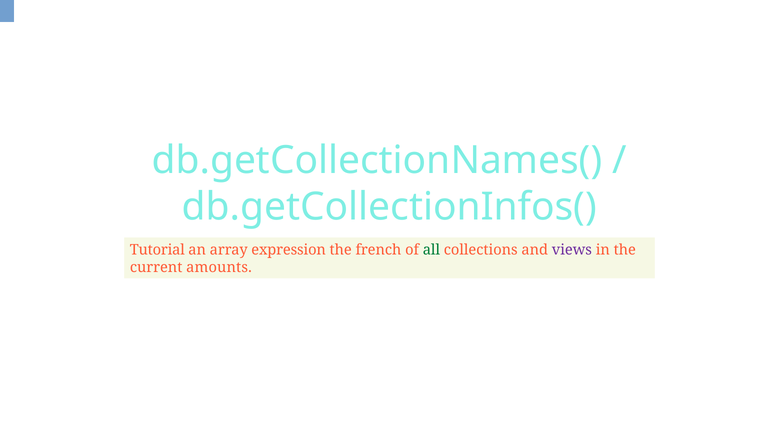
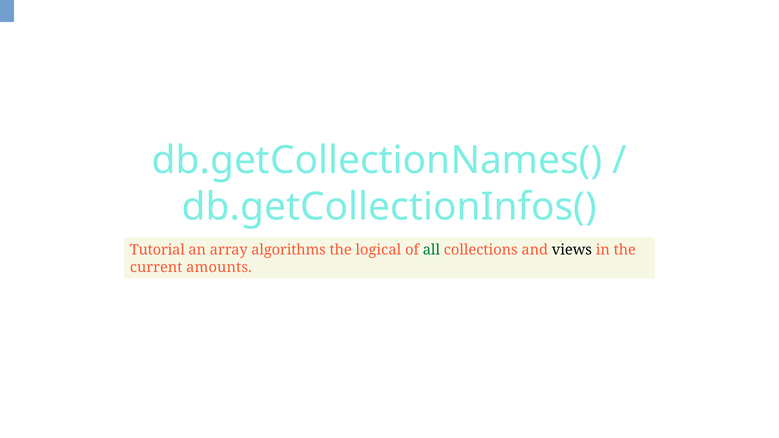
expression: expression -> algorithms (289, 250)
french: french -> logical (378, 250)
views colour: purple -> black (572, 250)
